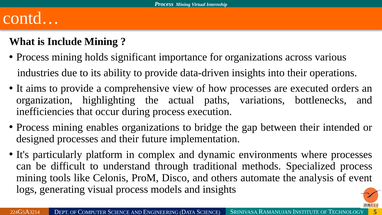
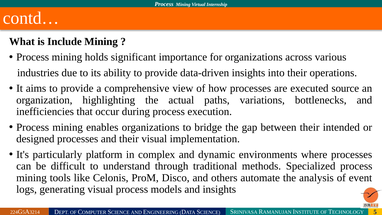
orders: orders -> source (345, 88)
their future: future -> visual (154, 139)
